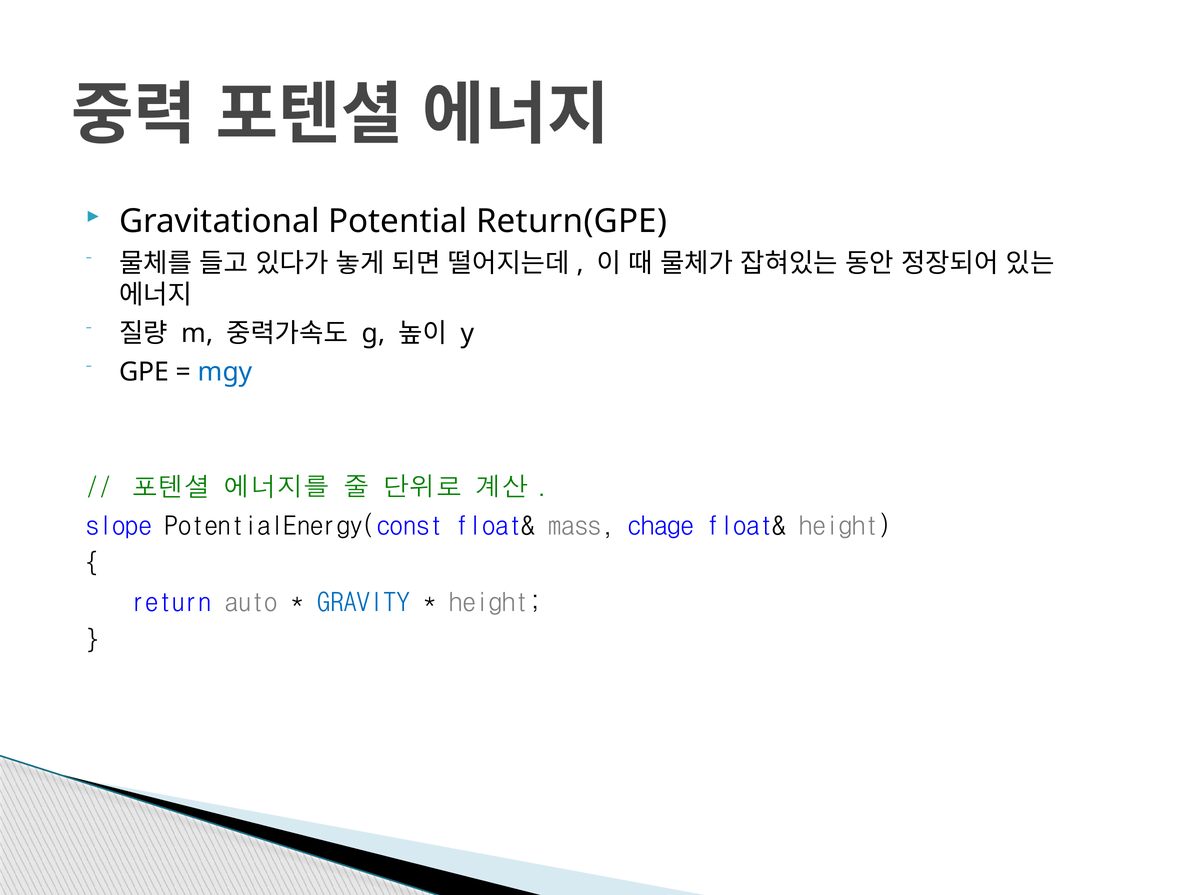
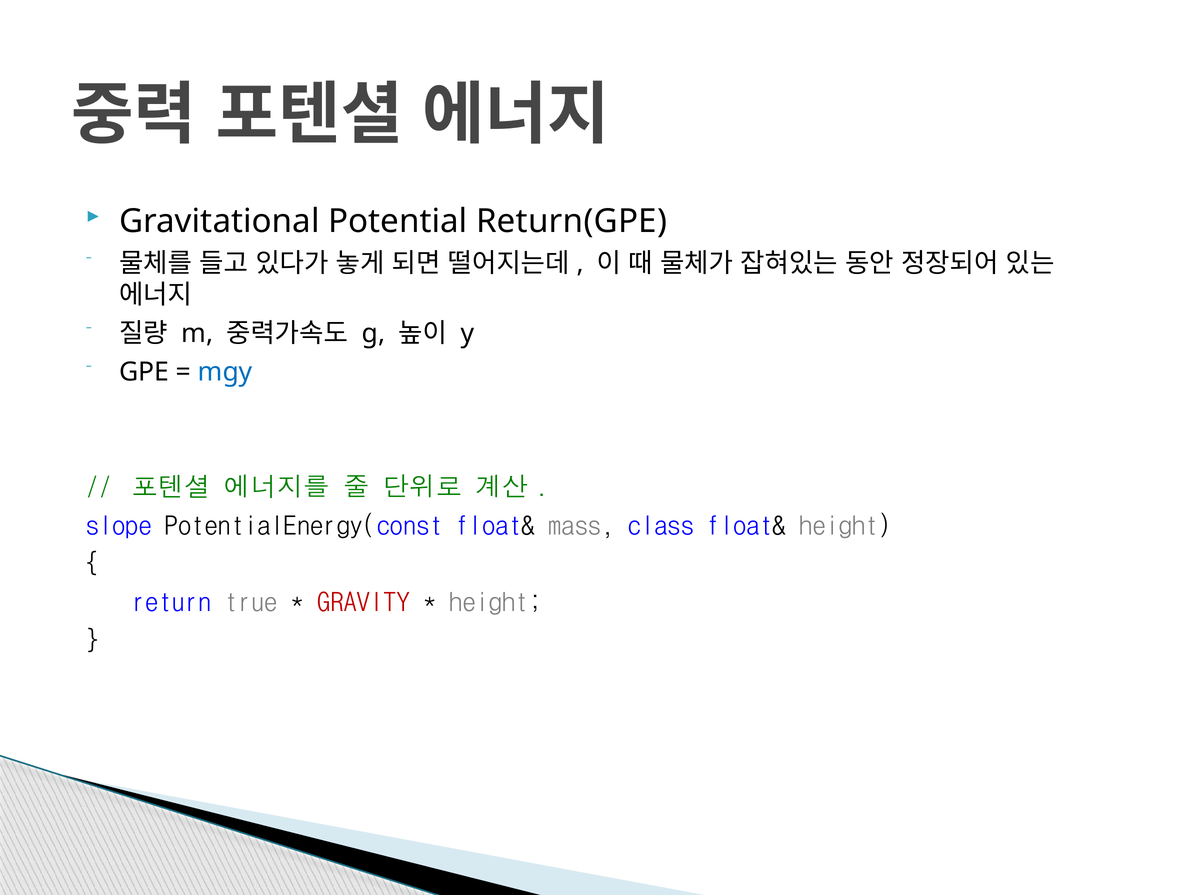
chage: chage -> class (661, 526)
auto: auto -> true (251, 603)
GRAVITY colour: blue -> red (364, 603)
